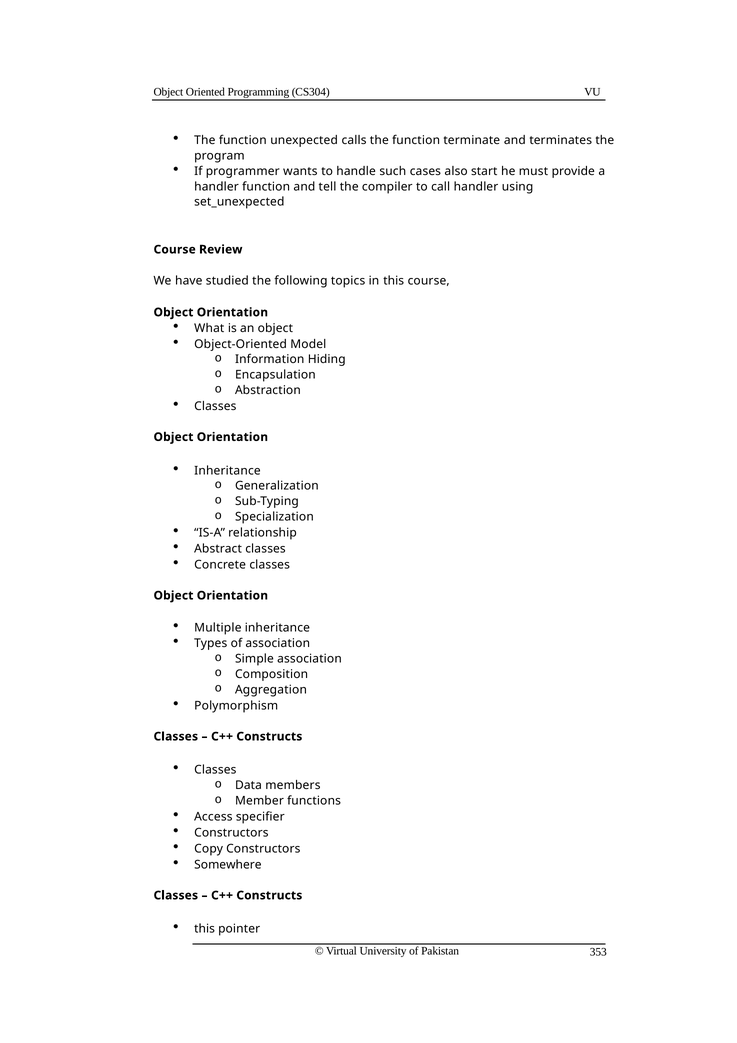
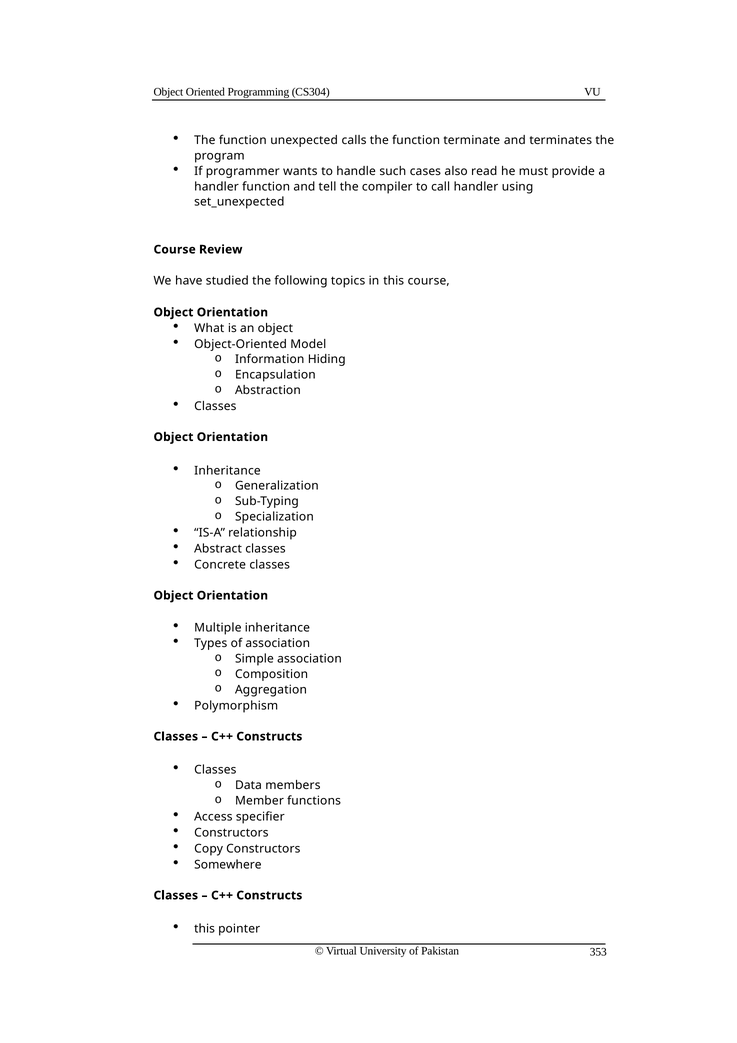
start: start -> read (484, 172)
